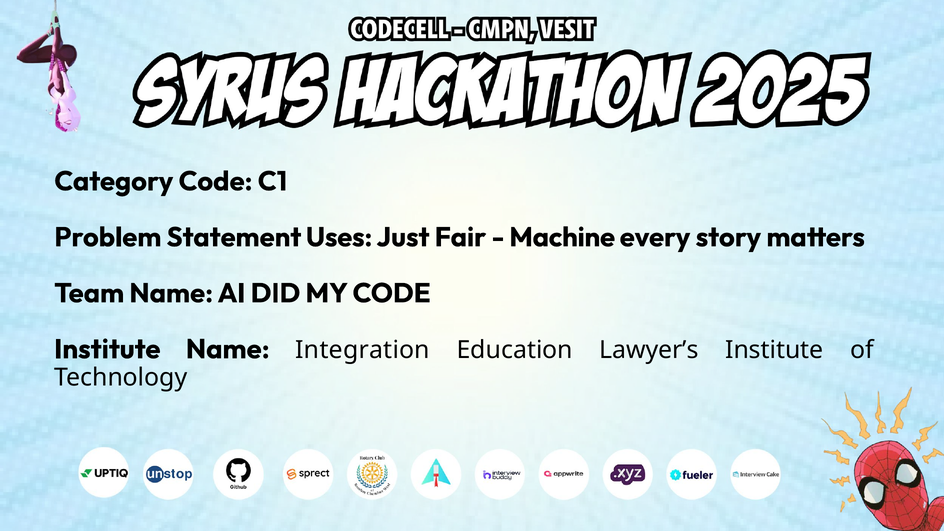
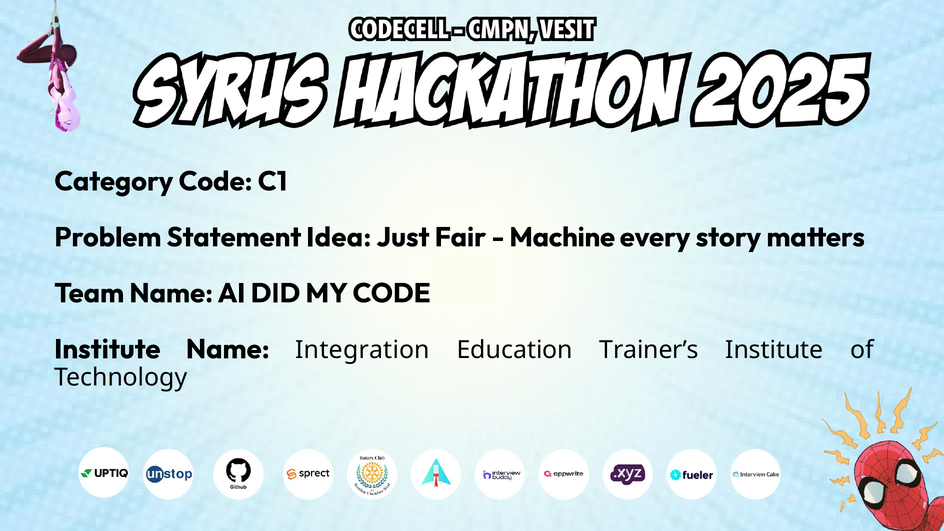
Uses: Uses -> Idea (339, 237)
Lawyer’s: Lawyer’s -> Trainer’s (649, 350)
